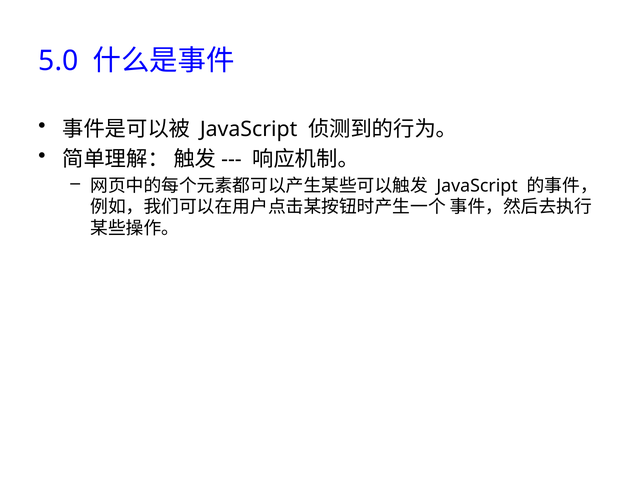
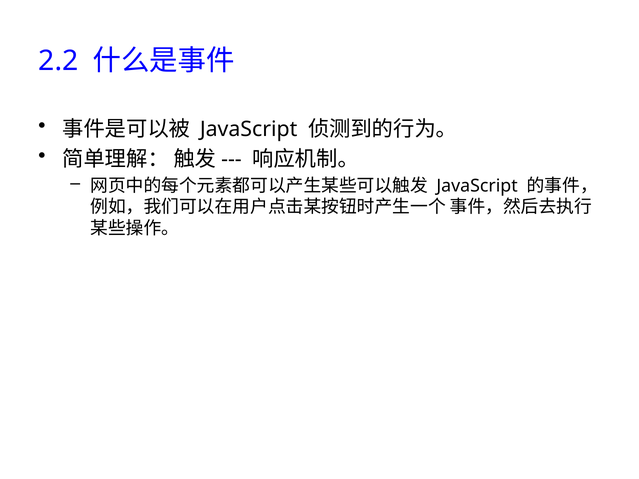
5.0: 5.0 -> 2.2 (58, 61)
